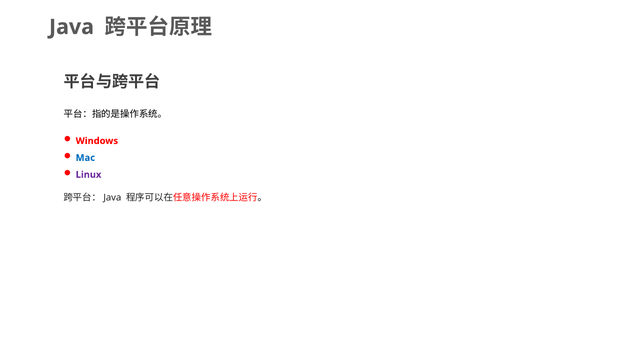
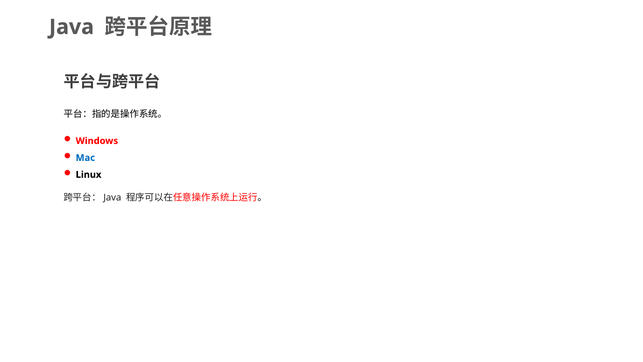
Linux colour: purple -> black (89, 175)
